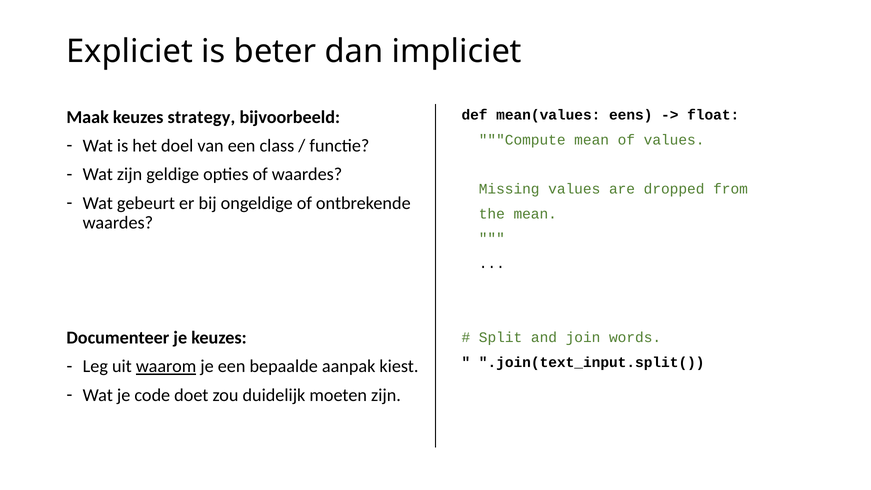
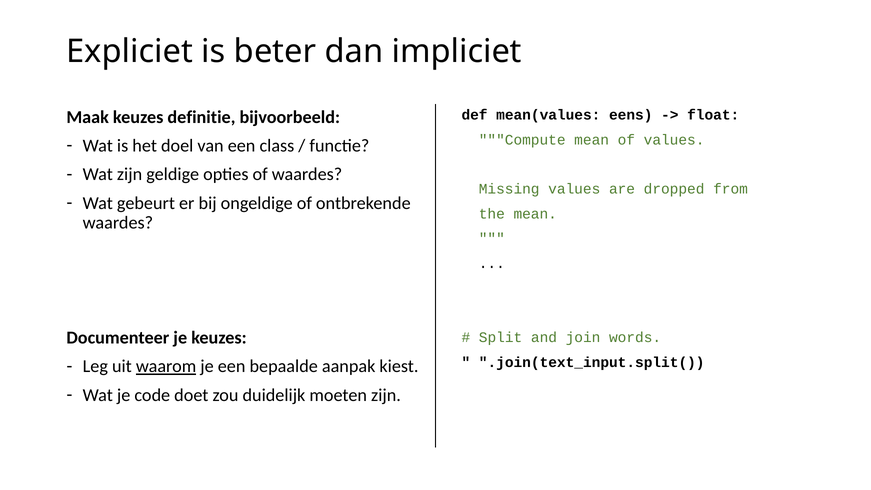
strategy: strategy -> definitie (201, 117)
